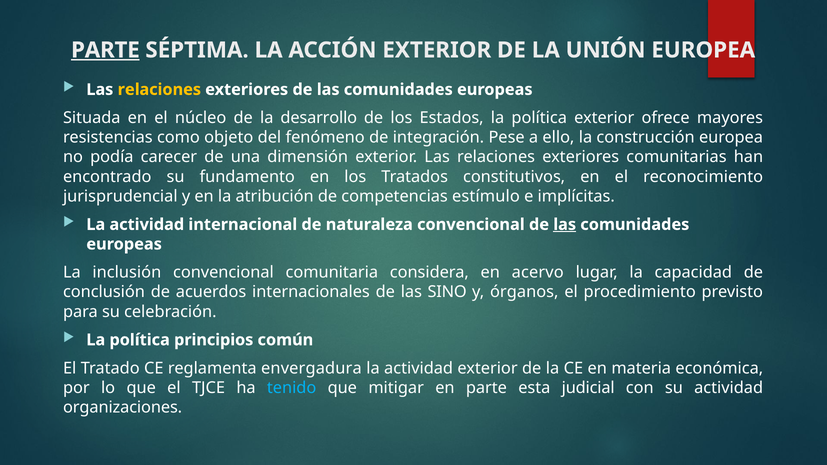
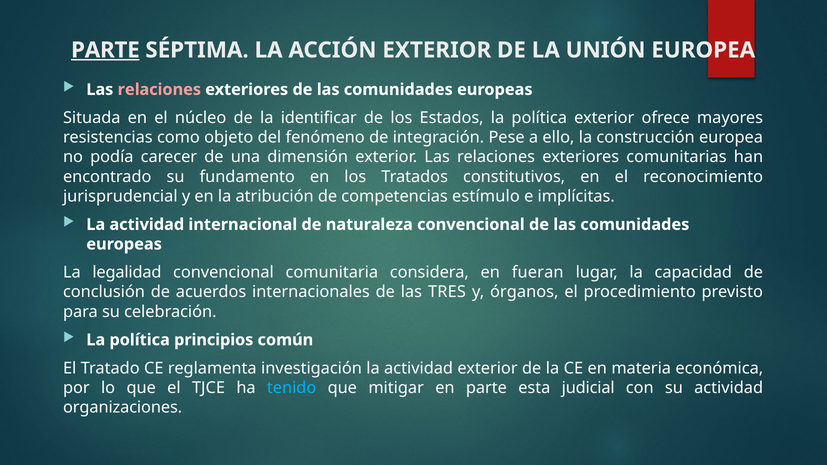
relaciones colour: yellow -> pink (159, 90)
desarrollo: desarrollo -> identificar (319, 118)
las underline: present -> none (565, 225)
inclusión: inclusión -> legalidad (127, 272)
acervo: acervo -> fueran (538, 272)
SINO: SINO -> TRES (447, 292)
envergadura: envergadura -> investigación (311, 368)
